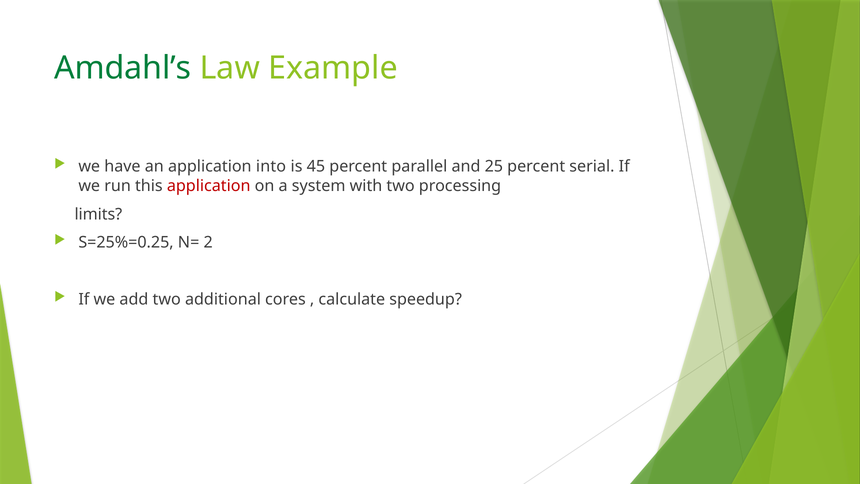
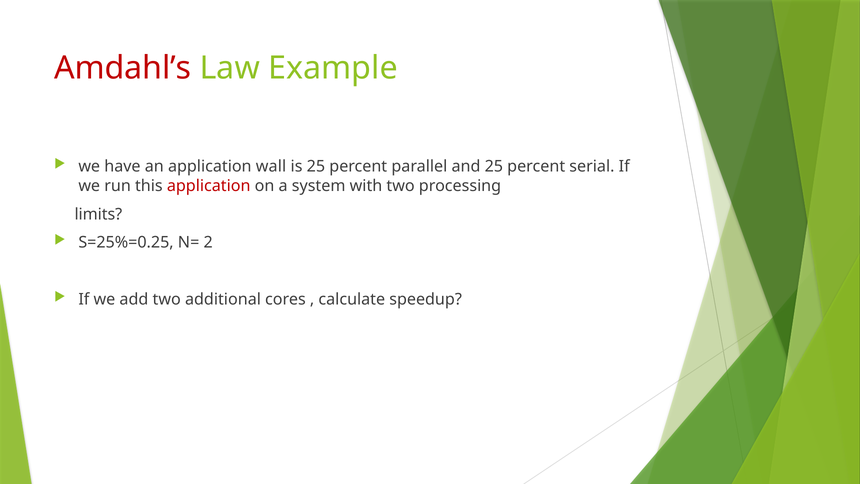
Amdahl’s colour: green -> red (123, 68)
into: into -> wall (271, 166)
is 45: 45 -> 25 (316, 166)
